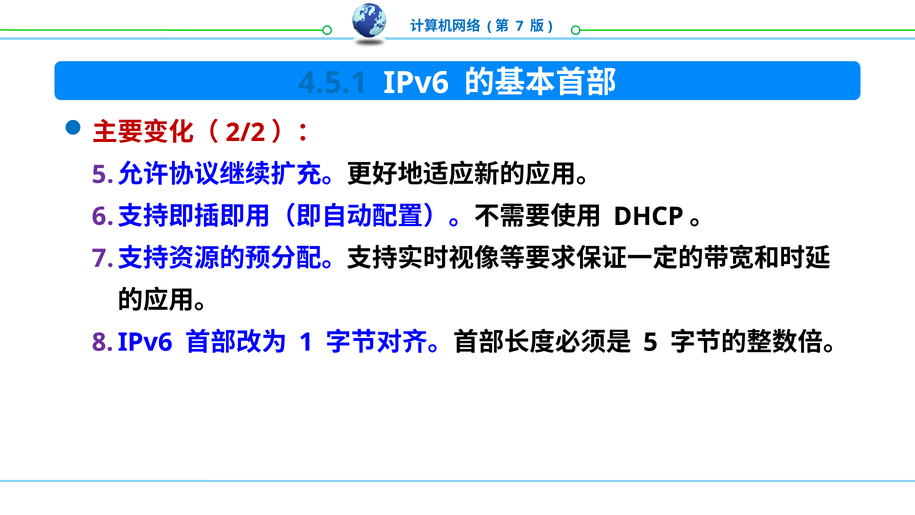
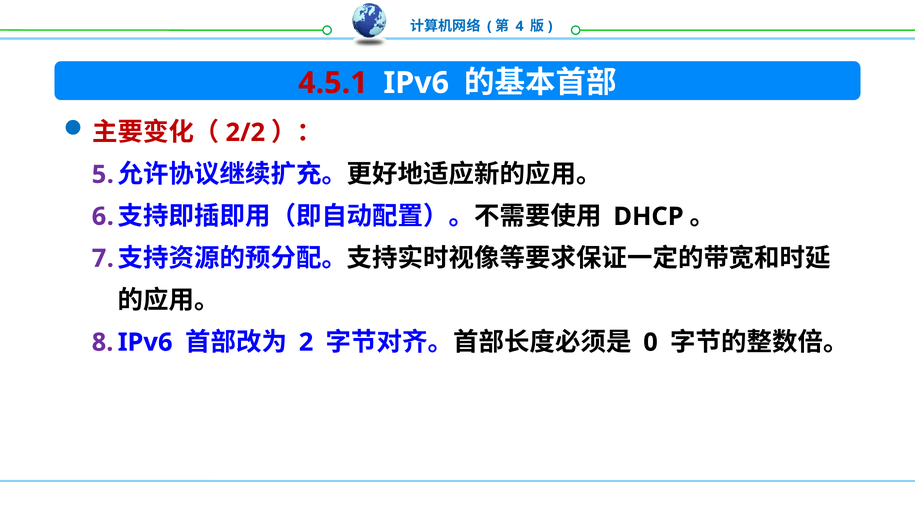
7: 7 -> 4 (519, 26)
4.5.1 colour: blue -> red (333, 83)
1: 1 -> 2 (306, 342)
5: 5 -> 0 (651, 342)
